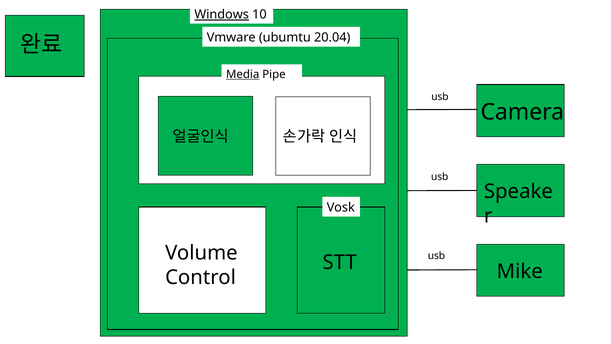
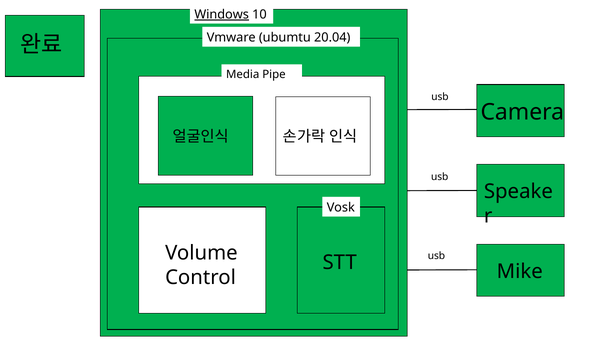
Media underline: present -> none (243, 74)
